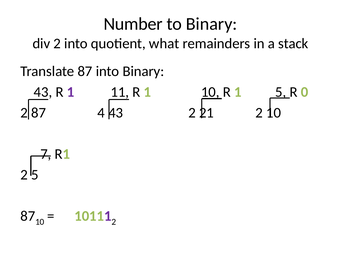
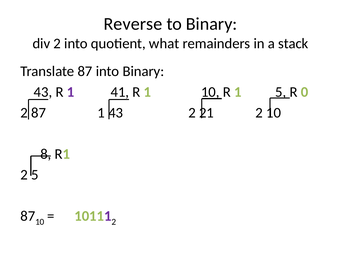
Number: Number -> Reverse (133, 24)
11: 11 -> 41 (120, 92)
87 4: 4 -> 1 (101, 113)
7: 7 -> 8 (46, 154)
